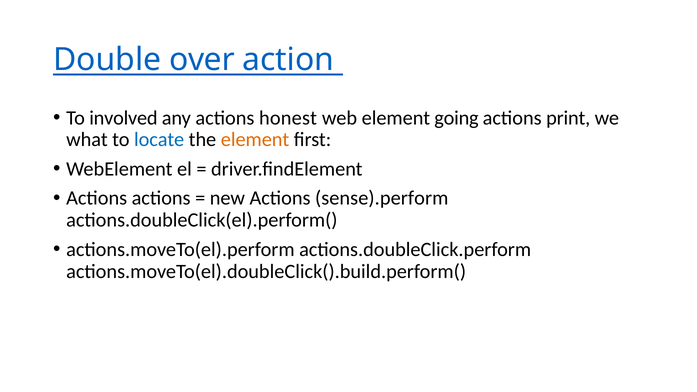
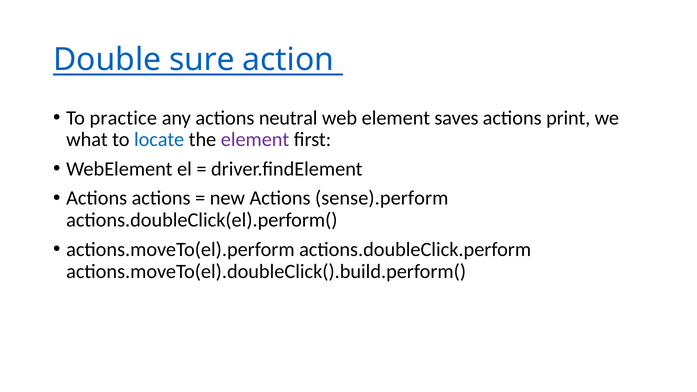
over: over -> sure (202, 60)
involved: involved -> practice (123, 118)
honest: honest -> neutral (288, 118)
going: going -> saves (456, 118)
element colour: orange -> purple (255, 140)
